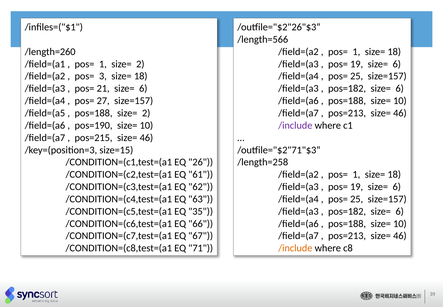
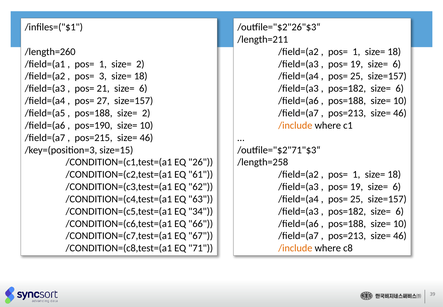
/length=566: /length=566 -> /length=211 (263, 39)
/include colour: purple -> orange (295, 125)
35: 35 -> 34 (201, 211)
